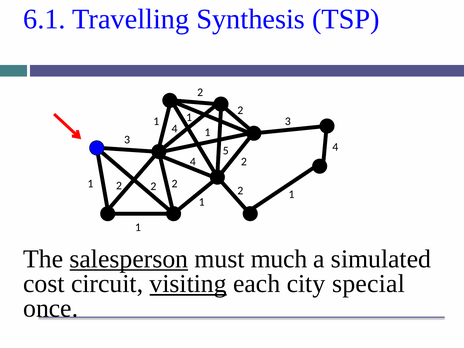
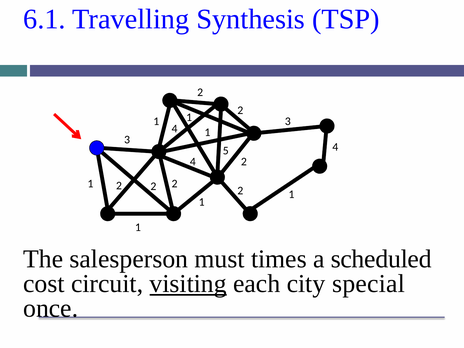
salesperson underline: present -> none (129, 259)
much: much -> times (279, 259)
simulated: simulated -> scheduled (381, 259)
